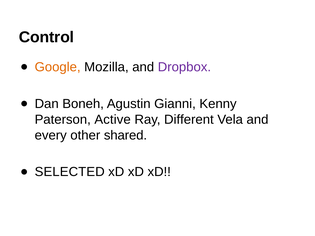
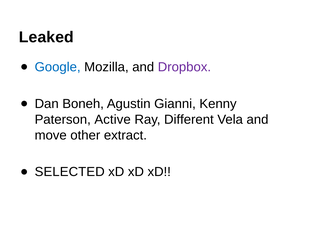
Control: Control -> Leaked (46, 37)
Google colour: orange -> blue (58, 67)
every: every -> move (51, 135)
shared: shared -> extract (125, 135)
